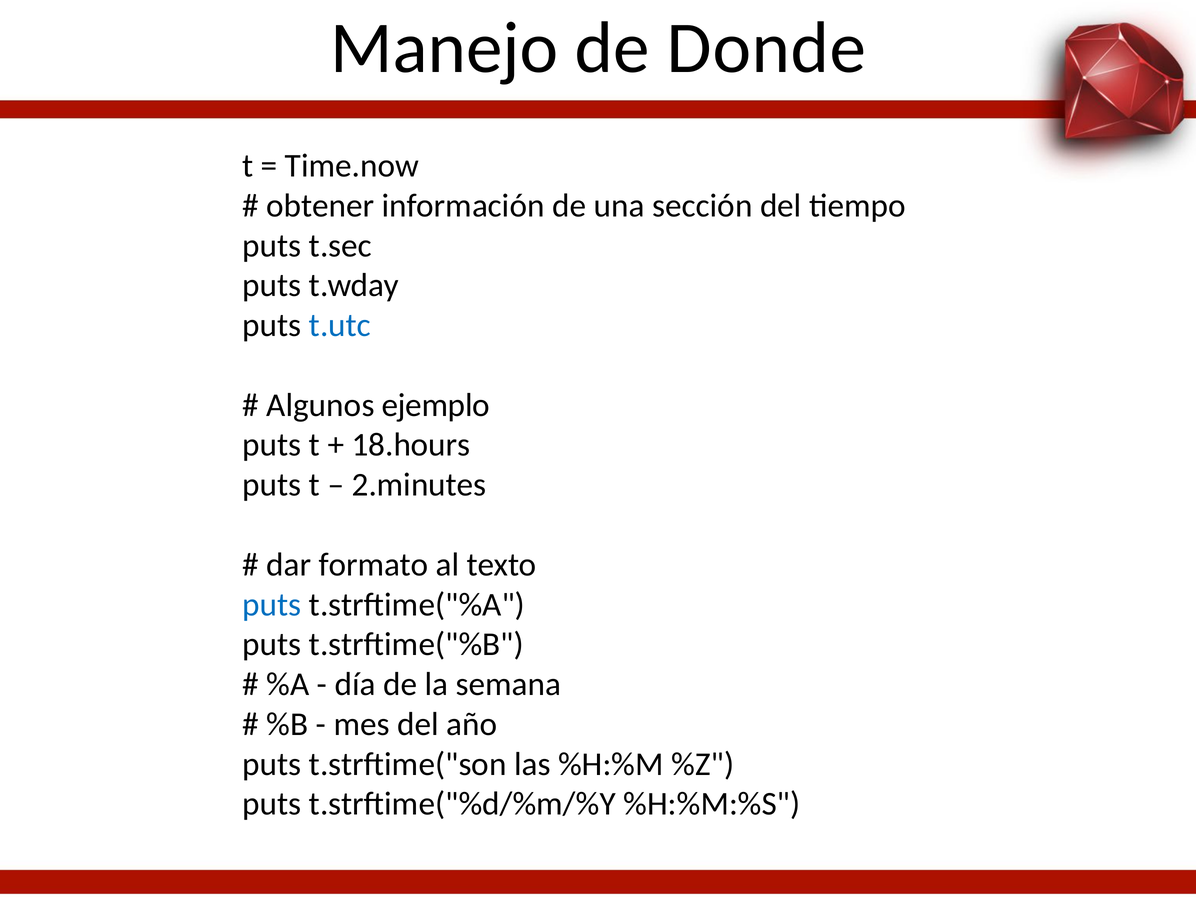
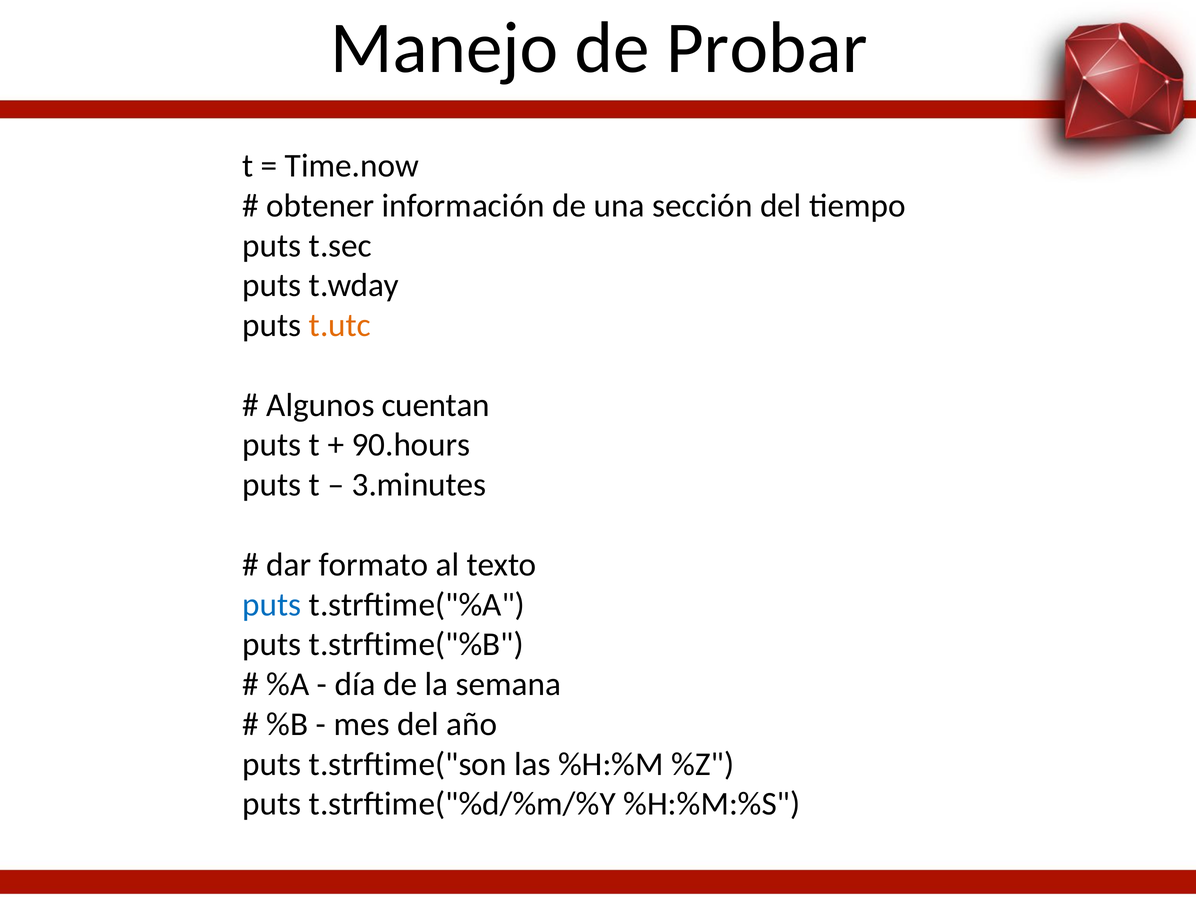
Donde: Donde -> Probar (767, 48)
t.utc colour: blue -> orange (340, 325)
ejemplo: ejemplo -> cuentan (436, 405)
18.hours: 18.hours -> 90.hours (411, 445)
2.minutes: 2.minutes -> 3.minutes (419, 485)
